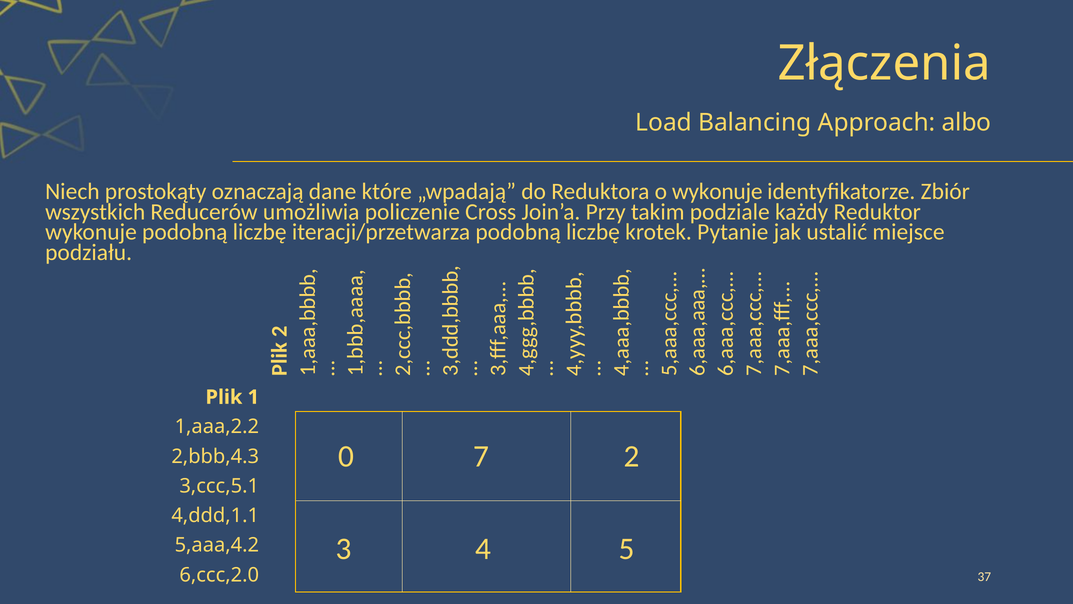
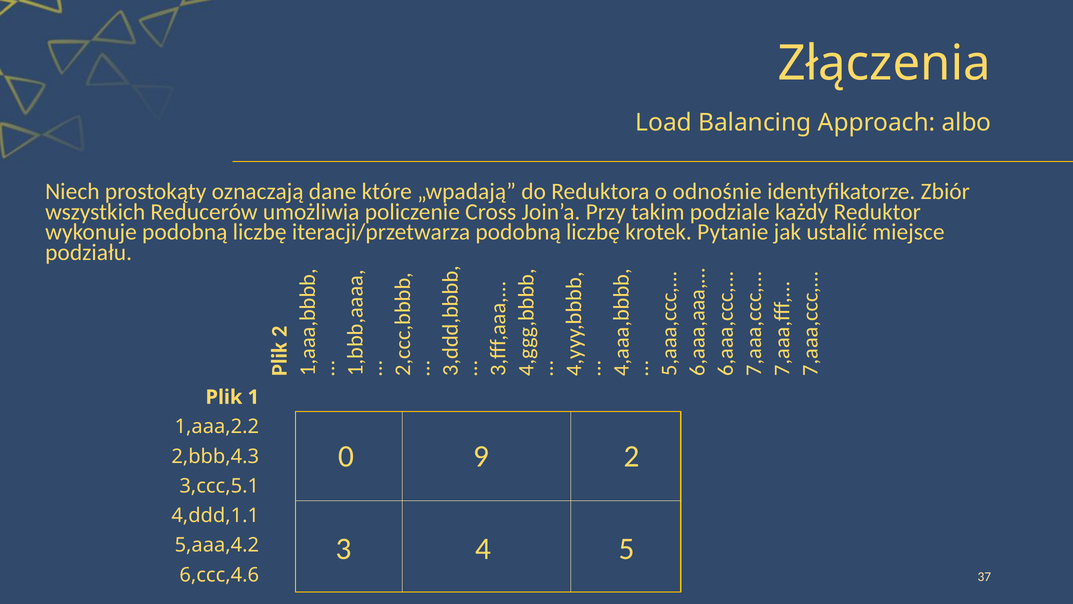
o wykonuje: wykonuje -> odnośnie (717, 191)
0 7: 7 -> 9 (481, 456)
6,ccc,2.0: 6,ccc,2.0 -> 6,ccc,4.6 (219, 574)
